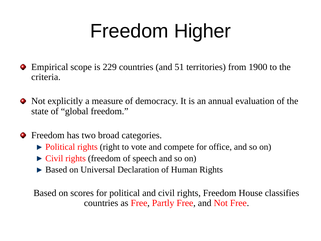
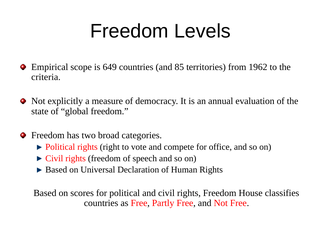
Higher: Higher -> Levels (202, 31)
229: 229 -> 649 (110, 67)
51: 51 -> 85 (179, 67)
1900: 1900 -> 1962 (258, 67)
